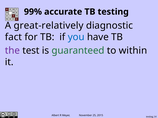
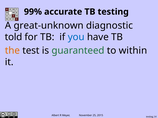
great-relatively: great-relatively -> great-unknown (49, 26)
fact: fact -> told (14, 37)
the colour: purple -> orange (12, 51)
